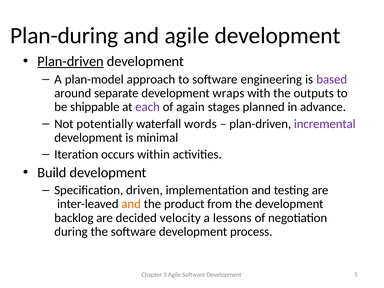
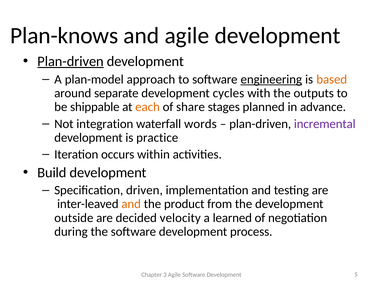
Plan-during: Plan-during -> Plan-knows (64, 36)
engineering underline: none -> present (271, 79)
based colour: purple -> orange (332, 79)
wraps: wraps -> cycles (228, 93)
each colour: purple -> orange (148, 107)
again: again -> share (191, 107)
potentially: potentially -> integration (105, 124)
minimal: minimal -> practice (157, 138)
backlog: backlog -> outside (74, 218)
lessons: lessons -> learned (232, 218)
